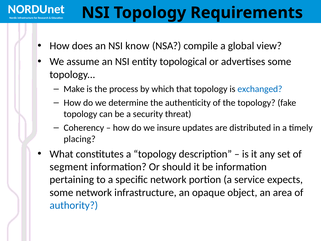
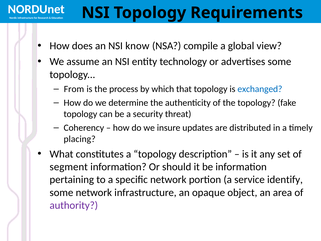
topological: topological -> technology (183, 62)
Make: Make -> From (74, 89)
expects: expects -> identify (285, 180)
authority colour: blue -> purple (74, 205)
